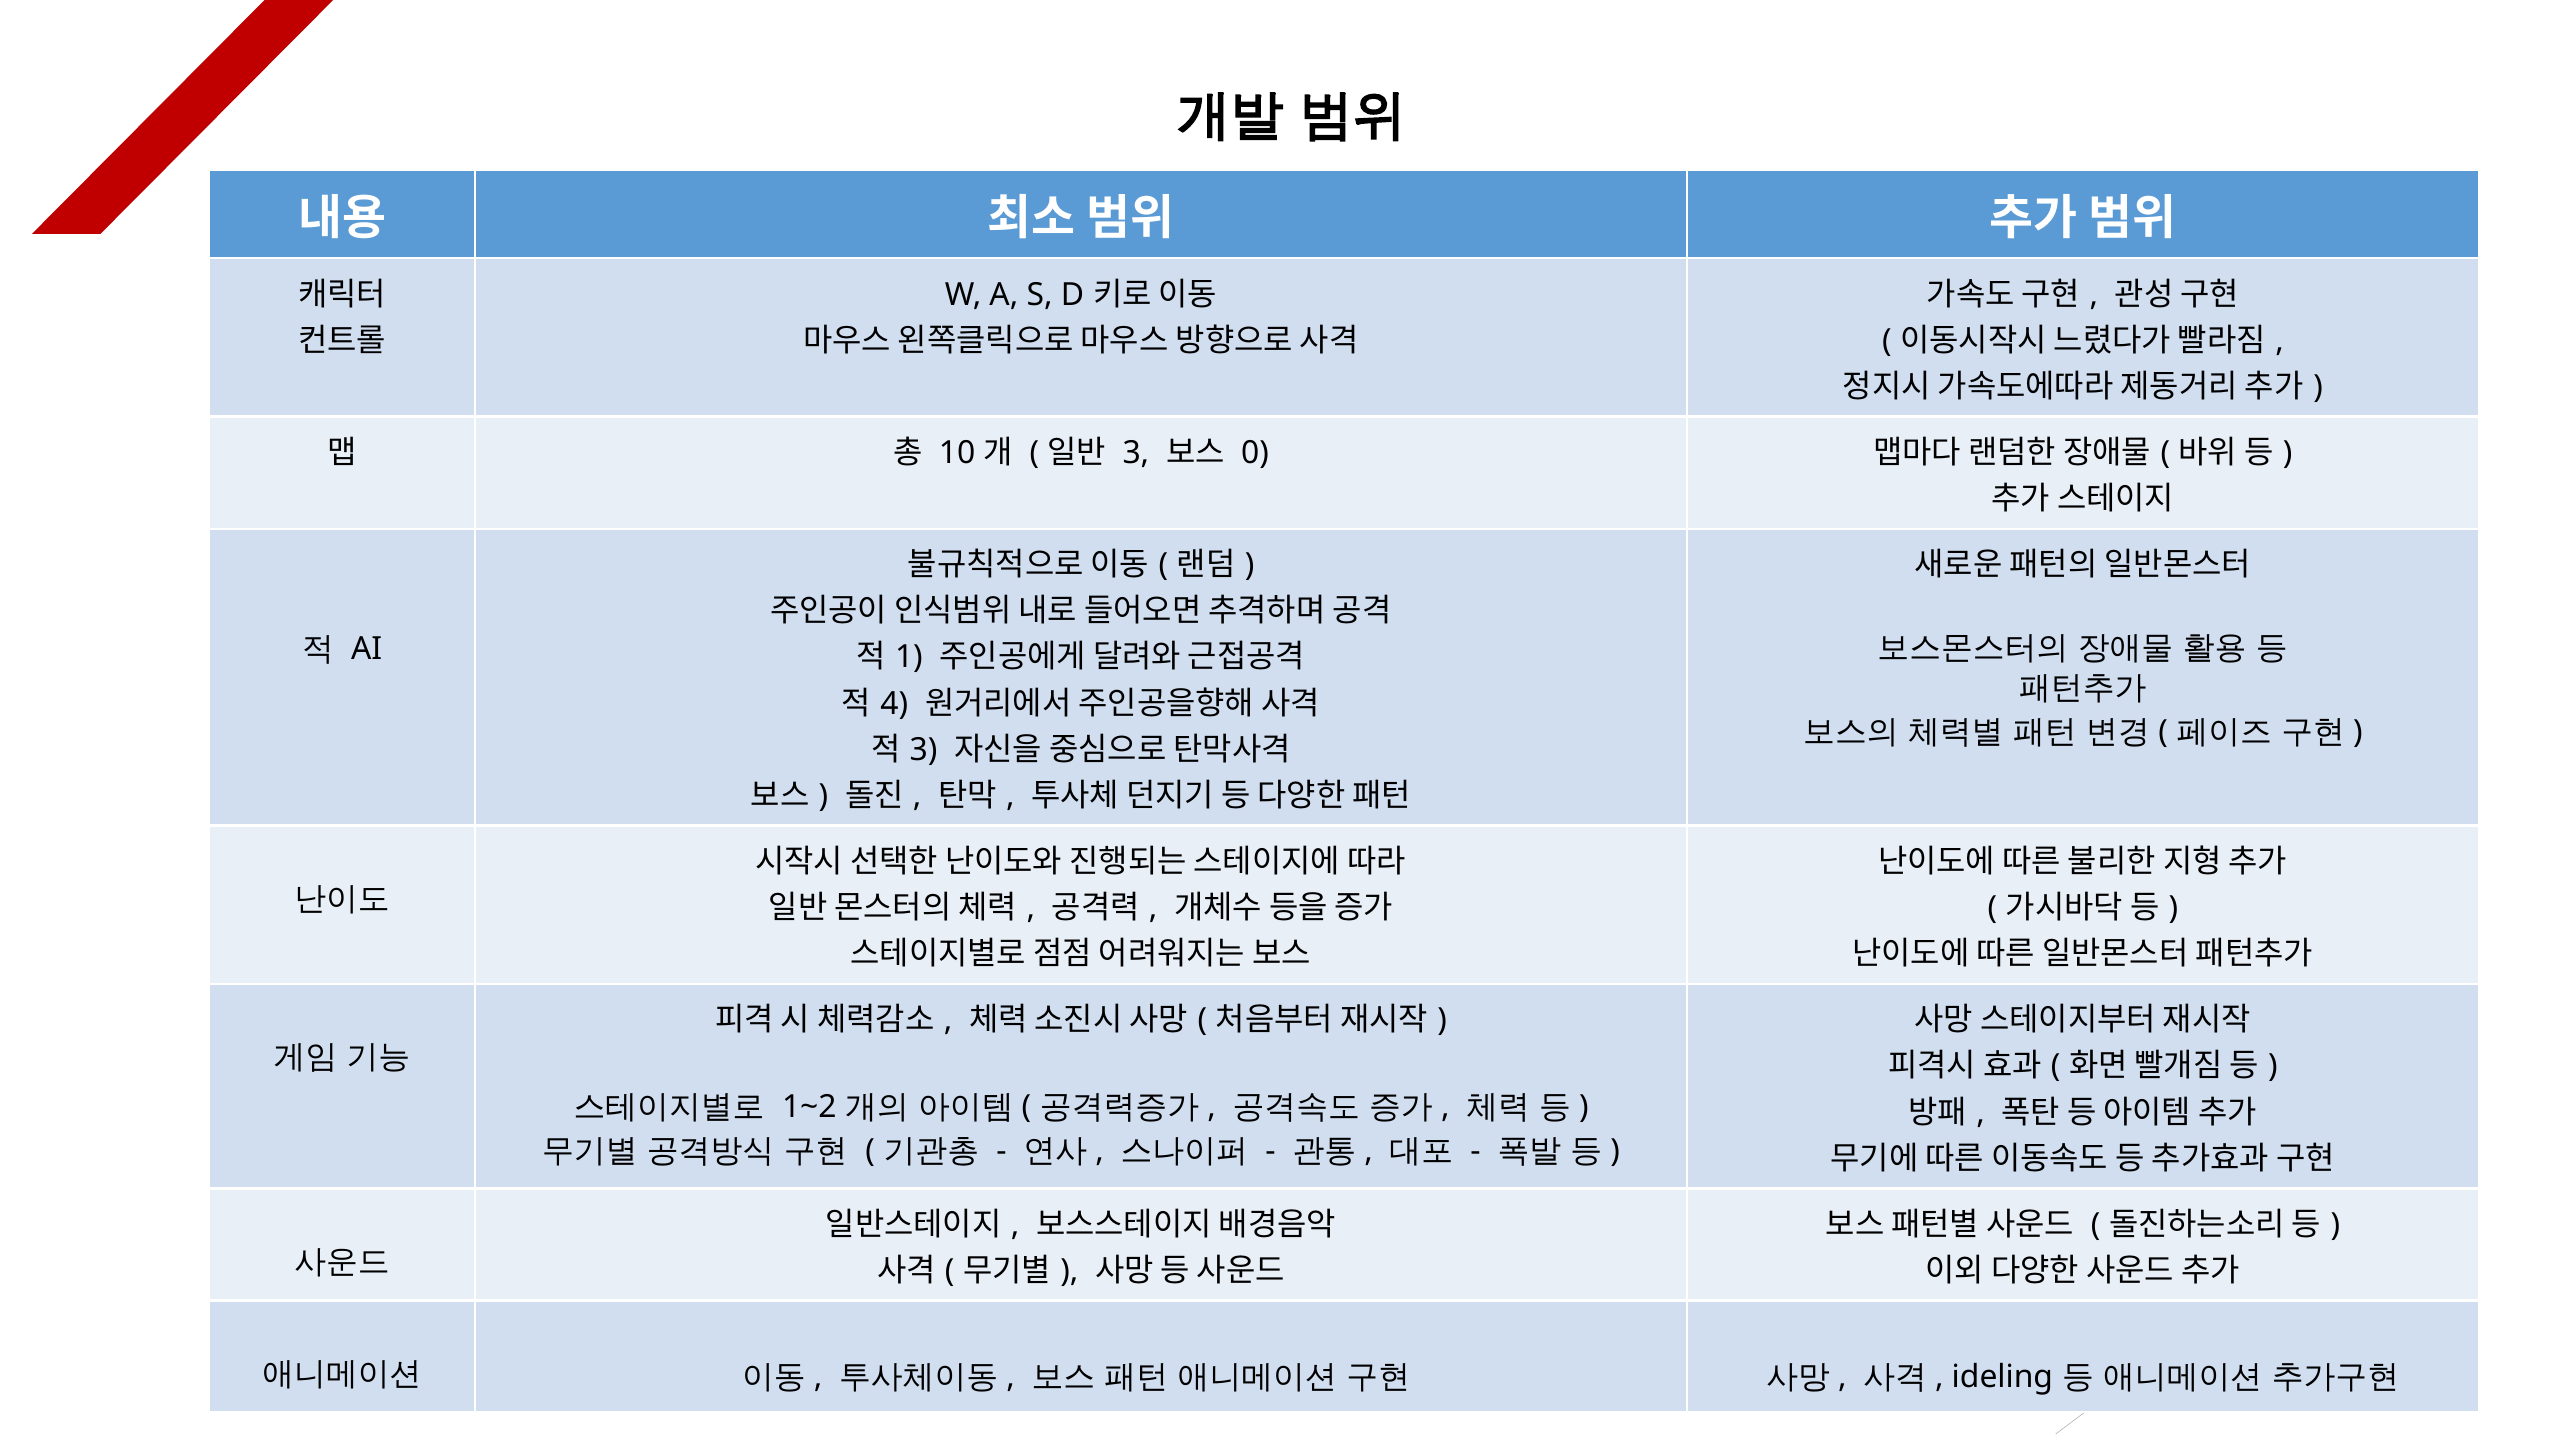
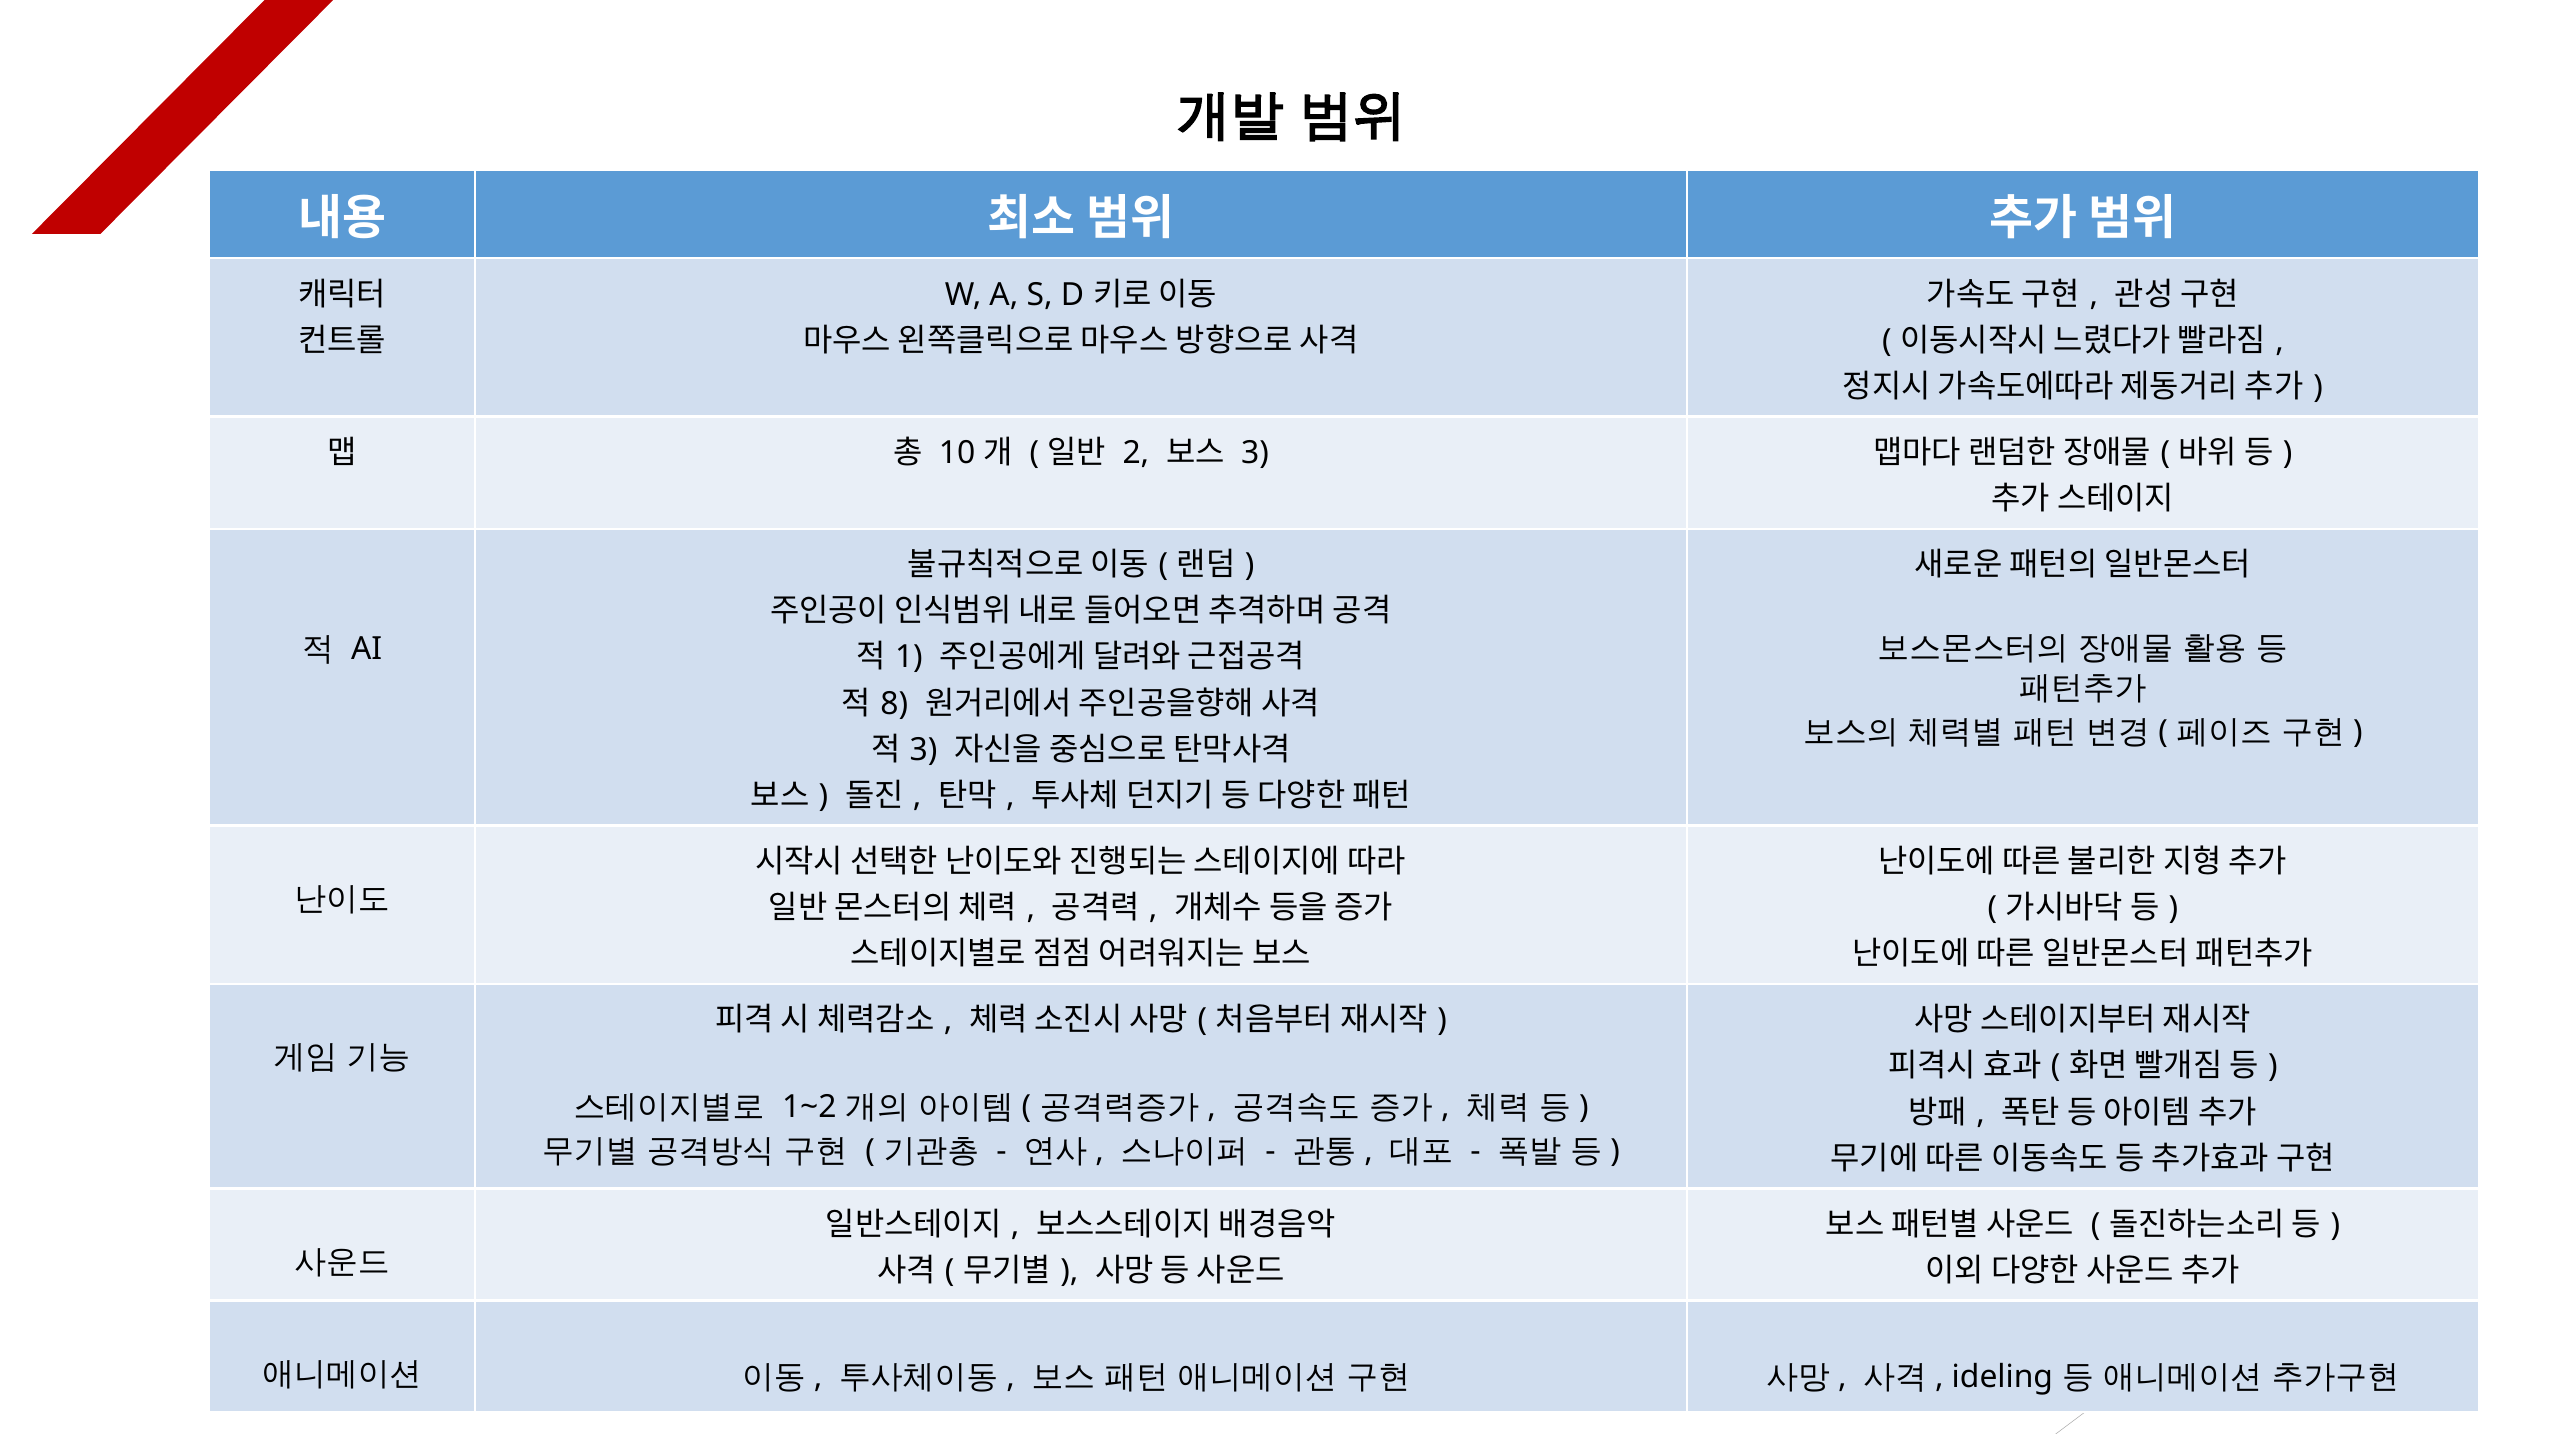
3: 3 -> 2 (1136, 453)
0: 0 -> 3 (1255, 453)
4: 4 -> 8 (894, 704)
